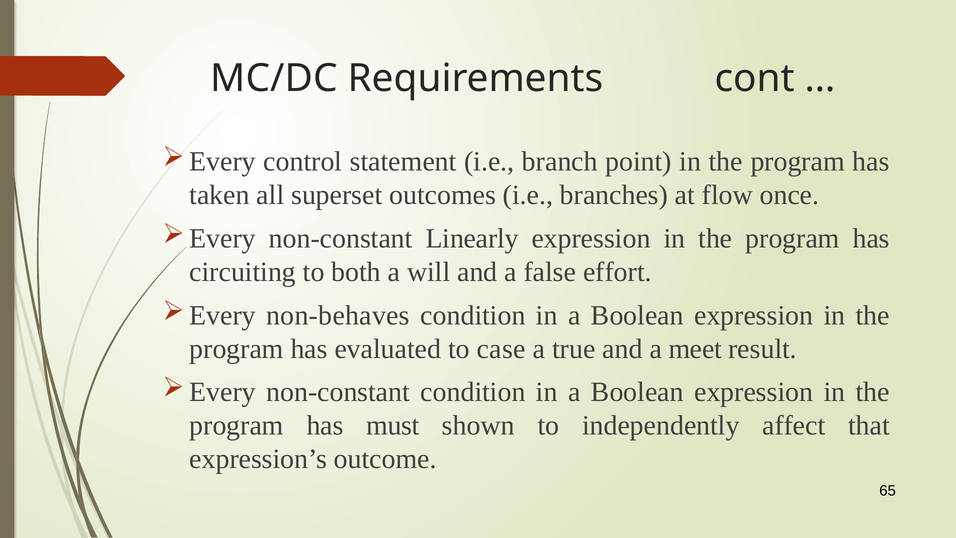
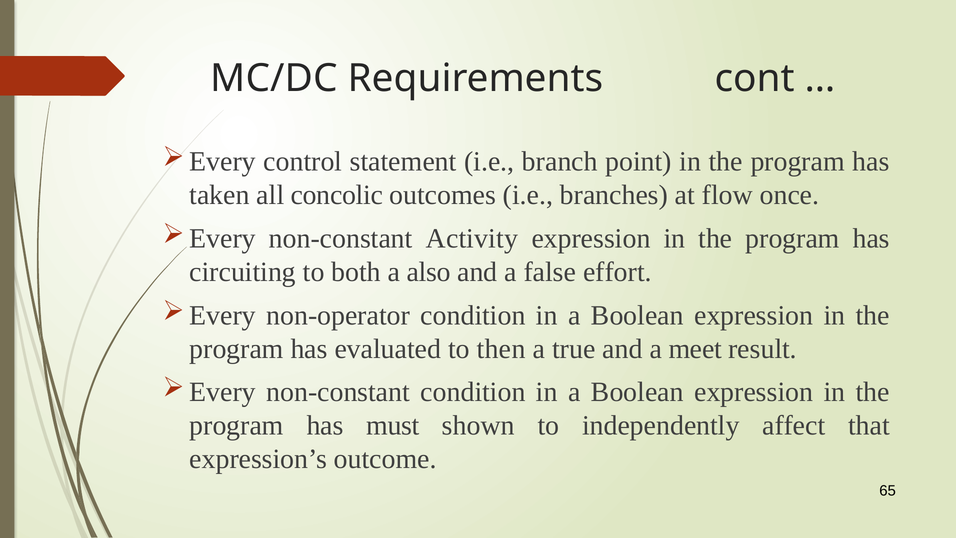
superset: superset -> concolic (337, 195)
Linearly: Linearly -> Activity (472, 238)
will: will -> also (429, 272)
non-behaves: non-behaves -> non-operator (338, 315)
case: case -> then (501, 349)
